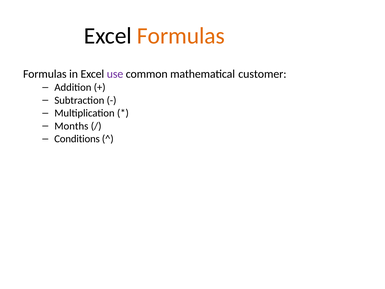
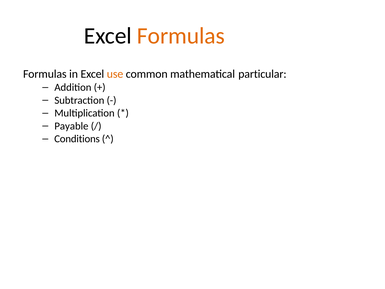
use colour: purple -> orange (115, 74)
customer: customer -> particular (262, 74)
Months: Months -> Payable (71, 126)
